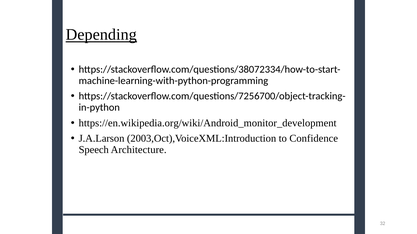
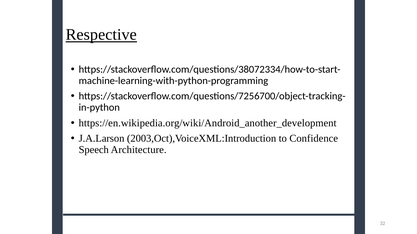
Depending: Depending -> Respective (101, 35)
https://en.wikipedia.org/wiki/Android_monitor_development: https://en.wikipedia.org/wiki/Android_monitor_development -> https://en.wikipedia.org/wiki/Android_another_development (208, 123)
